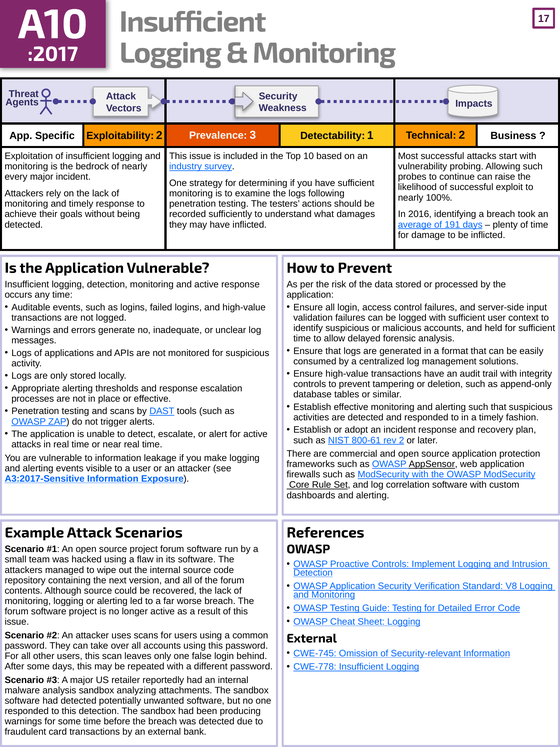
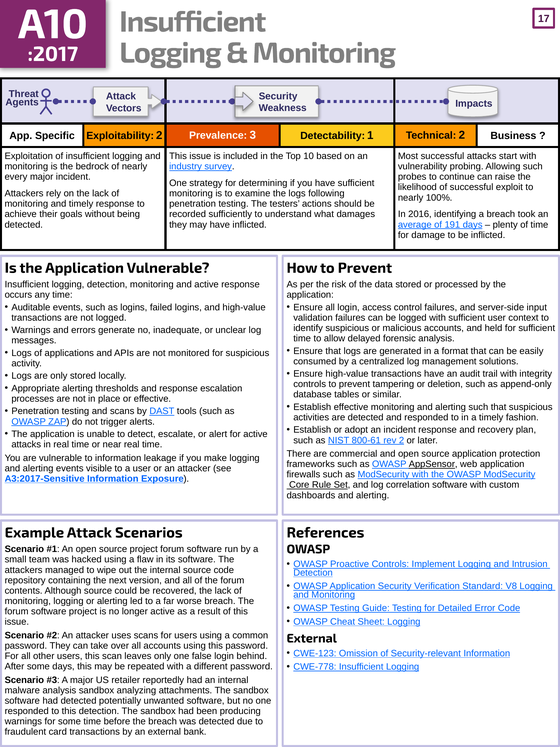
CWE-745: CWE-745 -> CWE-123 (315, 653)
